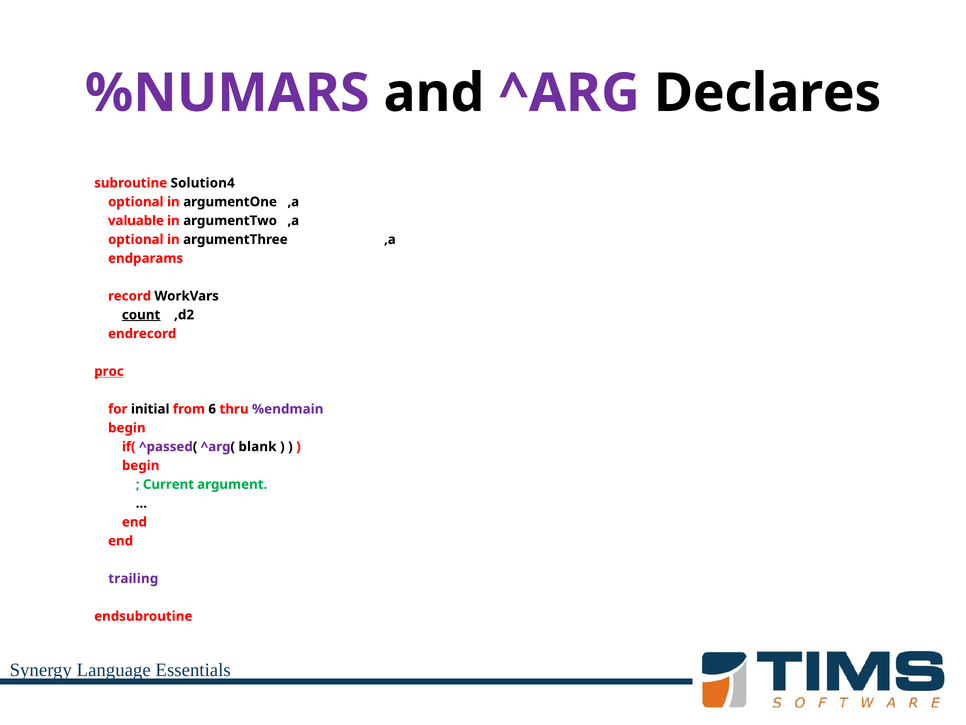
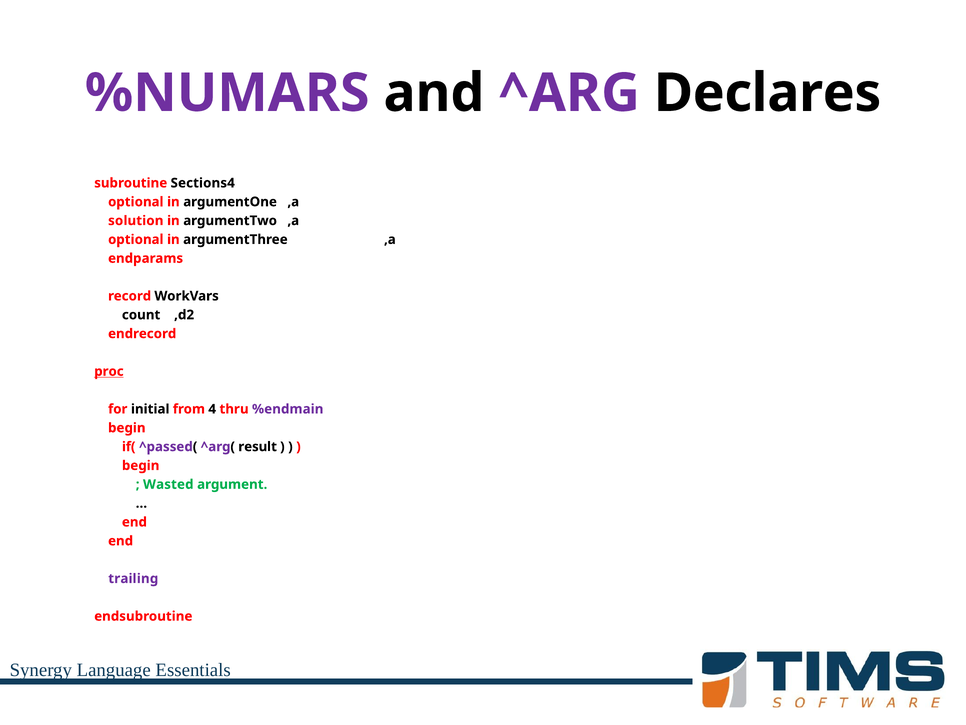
Solution4: Solution4 -> Sections4 (203, 183)
valuable: valuable -> solution (136, 221)
count underline: present -> none (141, 315)
6: 6 -> 4 (212, 409)
blank: blank -> result (258, 446)
Current: Current -> Wasted (168, 484)
